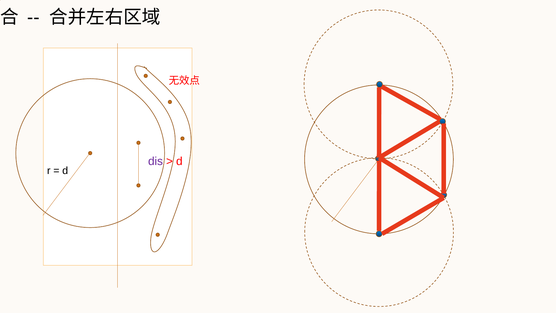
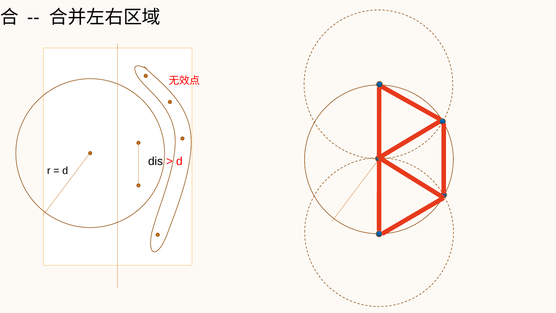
dis colour: purple -> black (156, 161)
